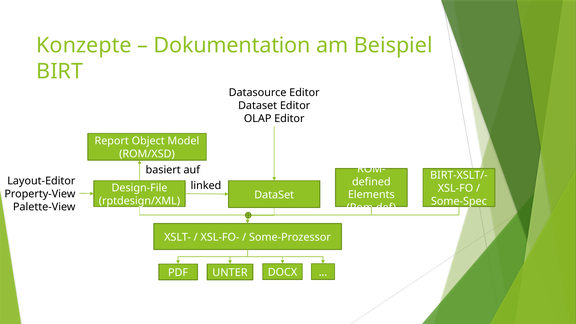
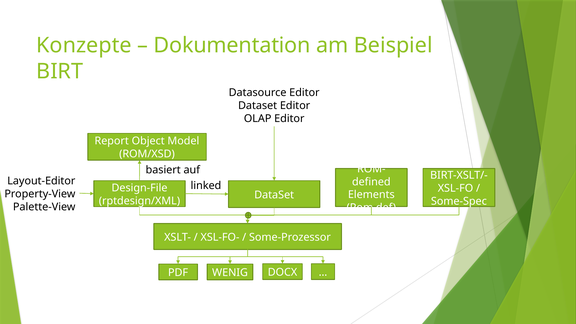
UNTER: UNTER -> WENIG (230, 273)
